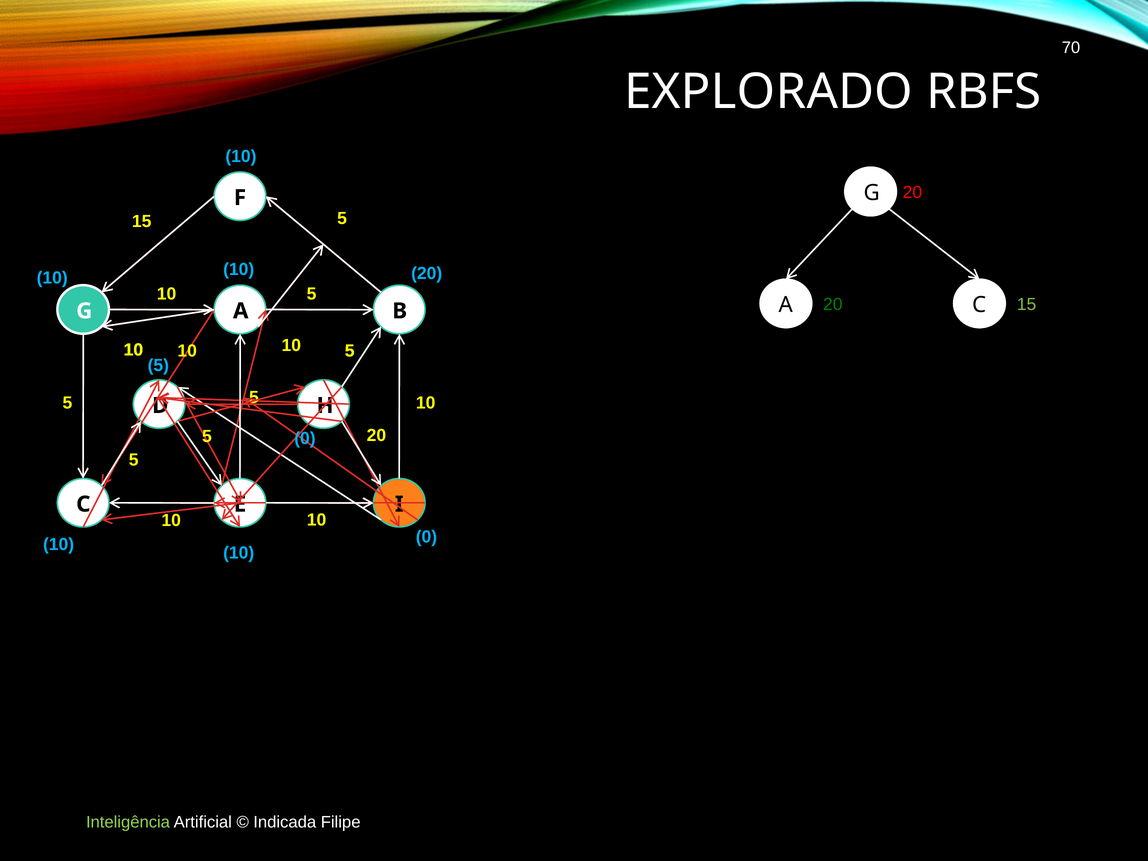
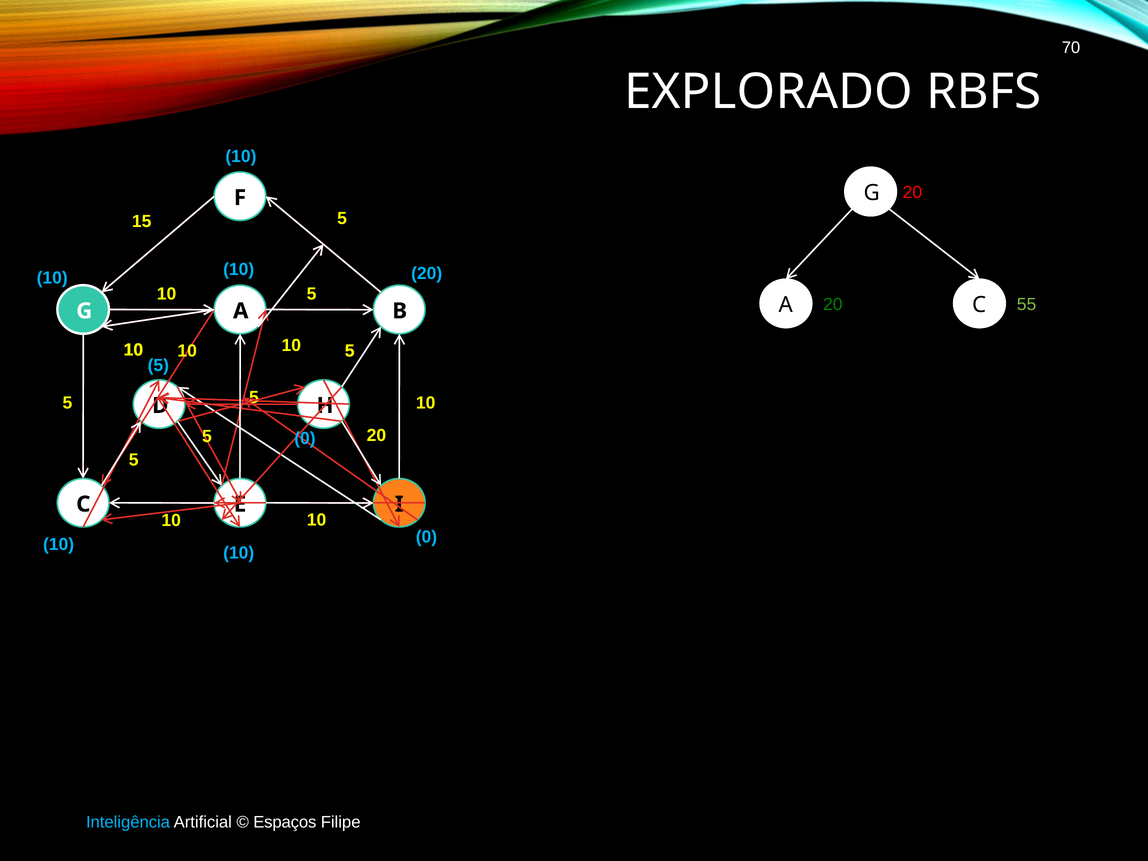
20 15: 15 -> 55 (1027, 304)
Inteligência colour: light green -> light blue (128, 822)
Indicada: Indicada -> Espaços (285, 822)
